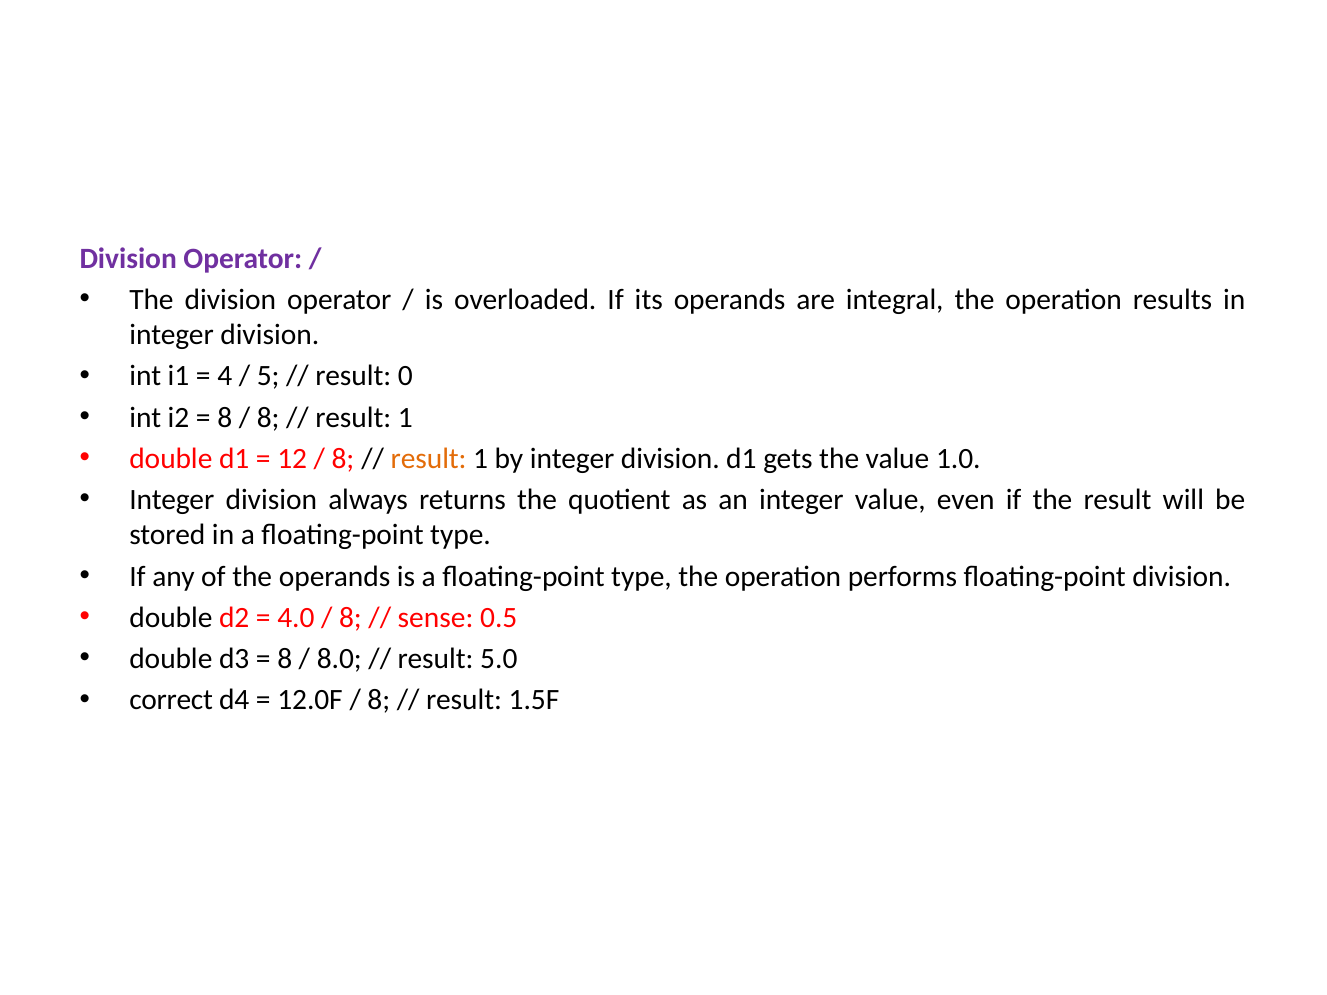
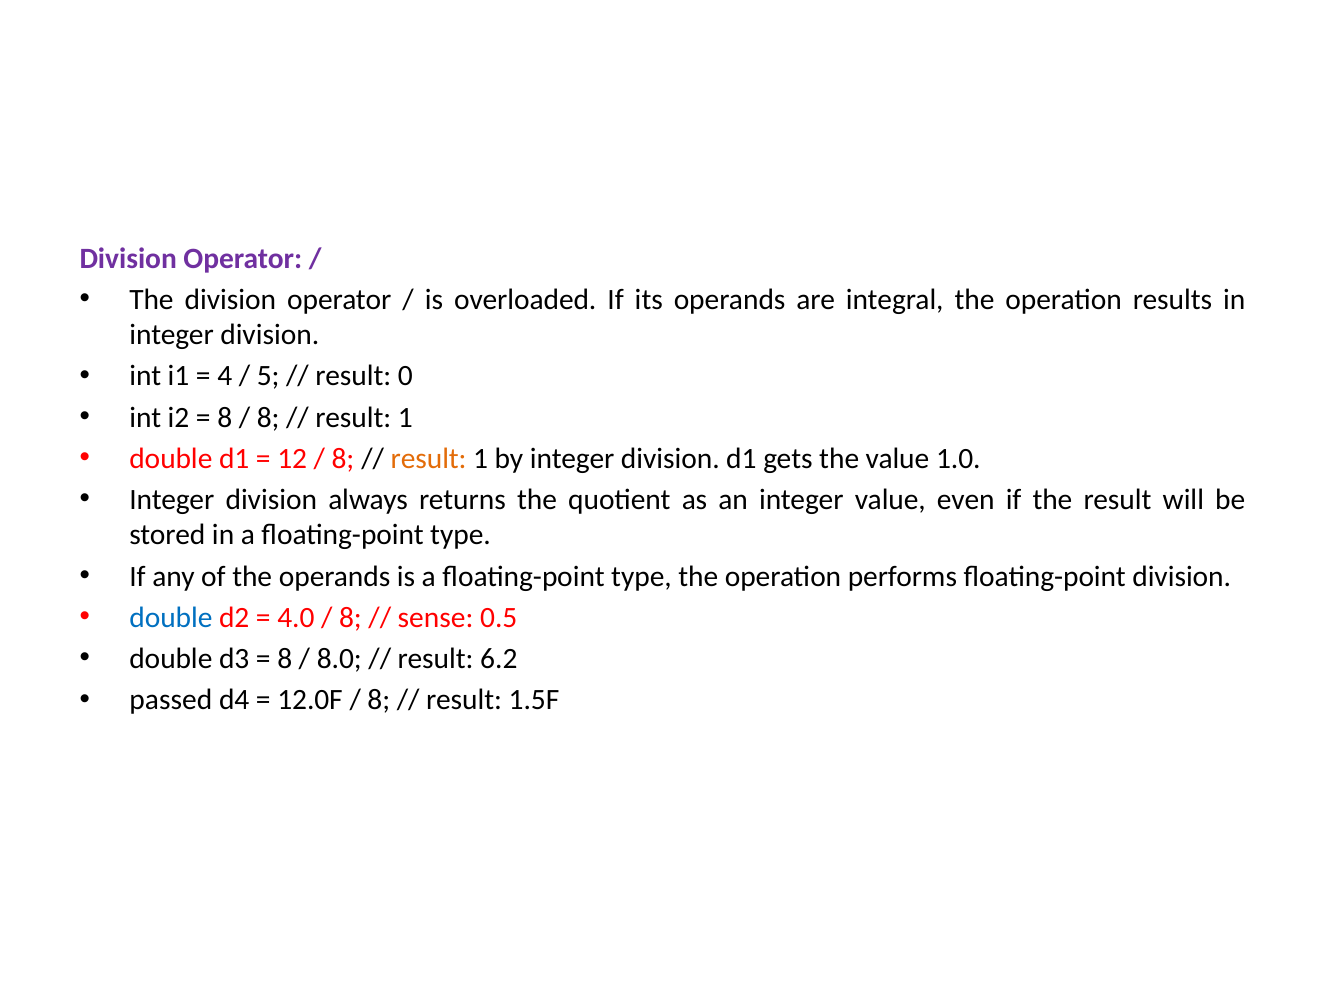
double colour: black -> blue (171, 618)
5.0: 5.0 -> 6.2 (499, 659)
correct: correct -> passed (171, 700)
